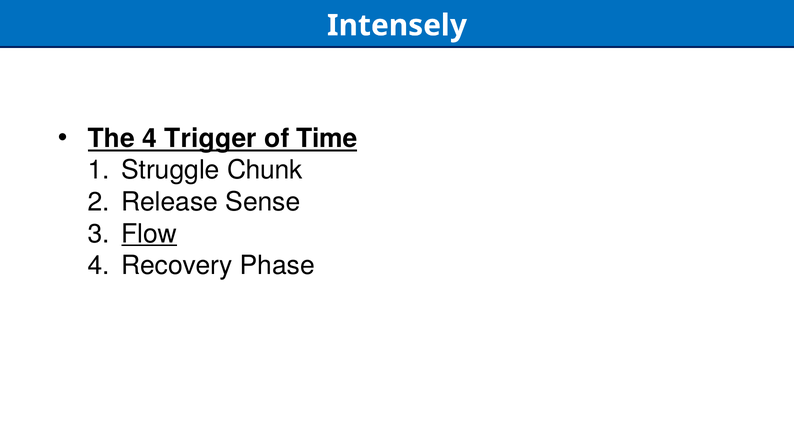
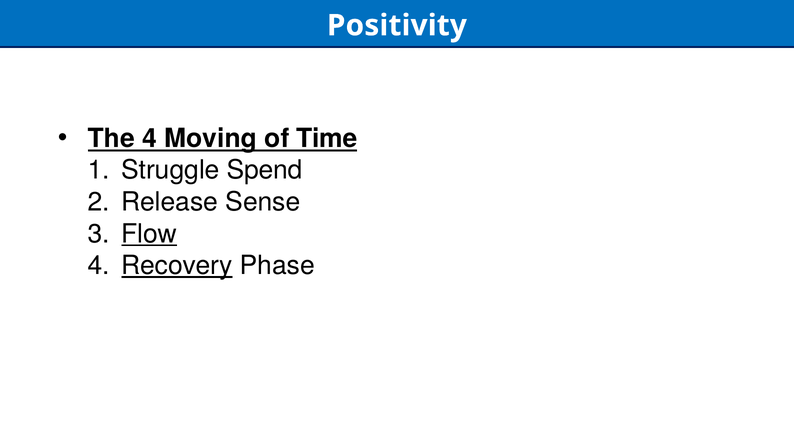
Intensely: Intensely -> Positivity (397, 25)
Trigger: Trigger -> Moving (211, 138)
Chunk: Chunk -> Spend (265, 170)
Recovery underline: none -> present (177, 265)
